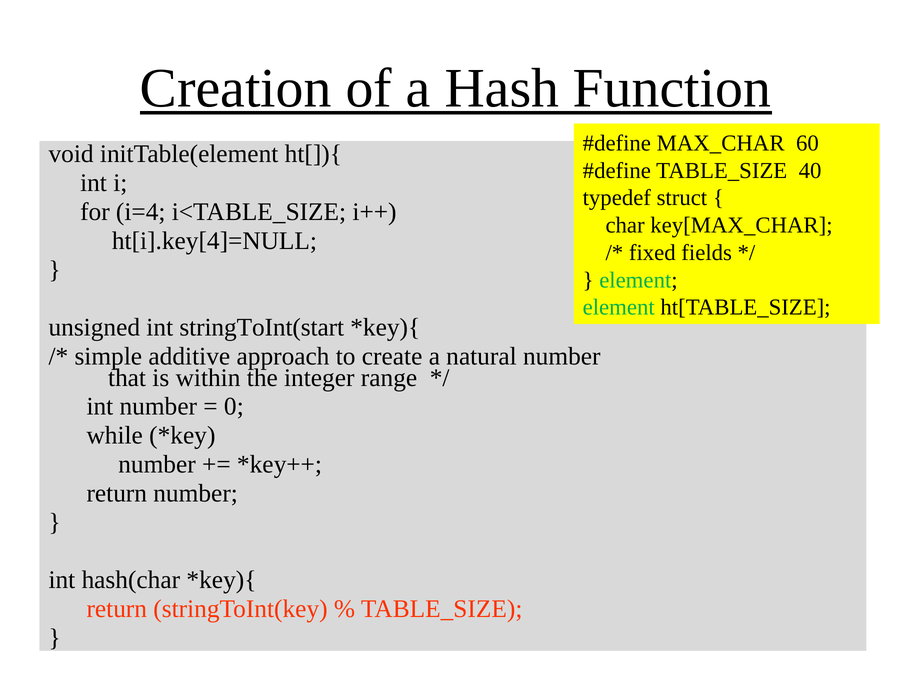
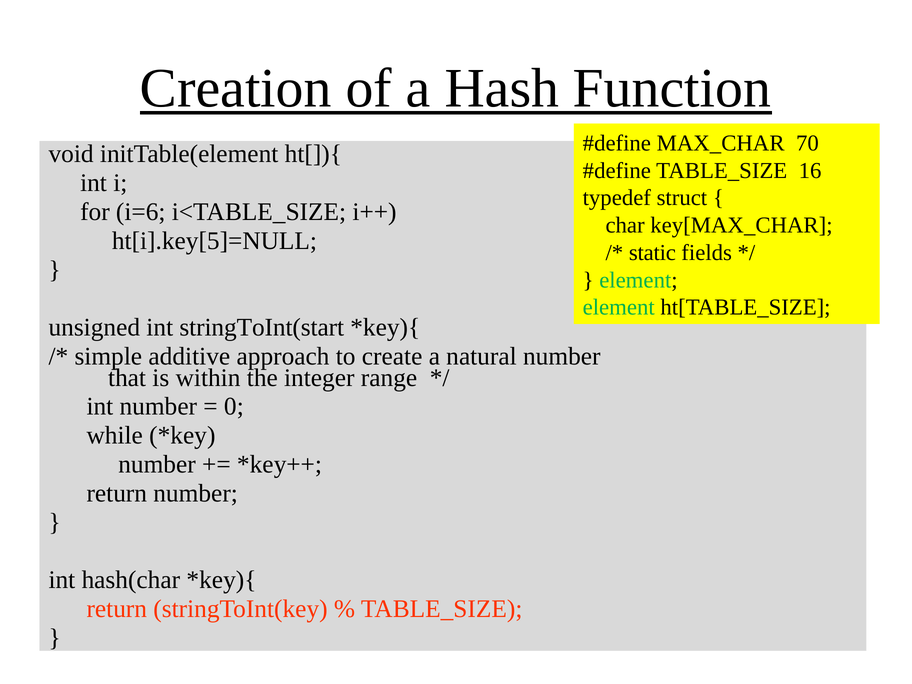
60: 60 -> 70 (807, 143)
40: 40 -> 16 (810, 171)
i=4: i=4 -> i=6 (141, 212)
ht[i].key[4]=NULL: ht[i].key[4]=NULL -> ht[i].key[5]=NULL (214, 241)
fixed: fixed -> static (652, 253)
